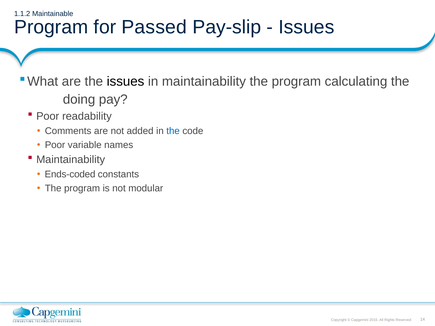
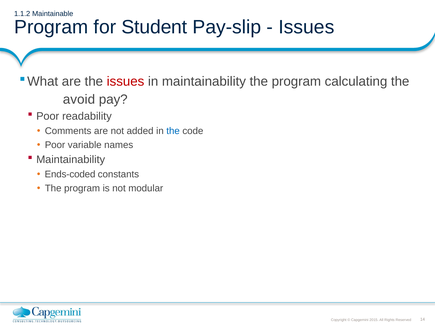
Passed: Passed -> Student (154, 27)
issues colour: black -> red (126, 82)
doing: doing -> avoid (79, 100)
